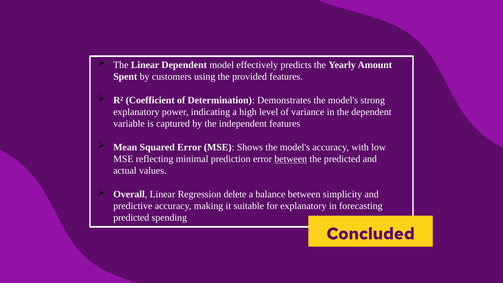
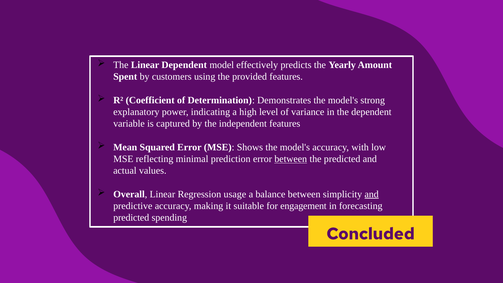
delete: delete -> usage (235, 194)
and underline: none -> present (372, 194)
for explanatory: explanatory -> engagement (303, 206)
